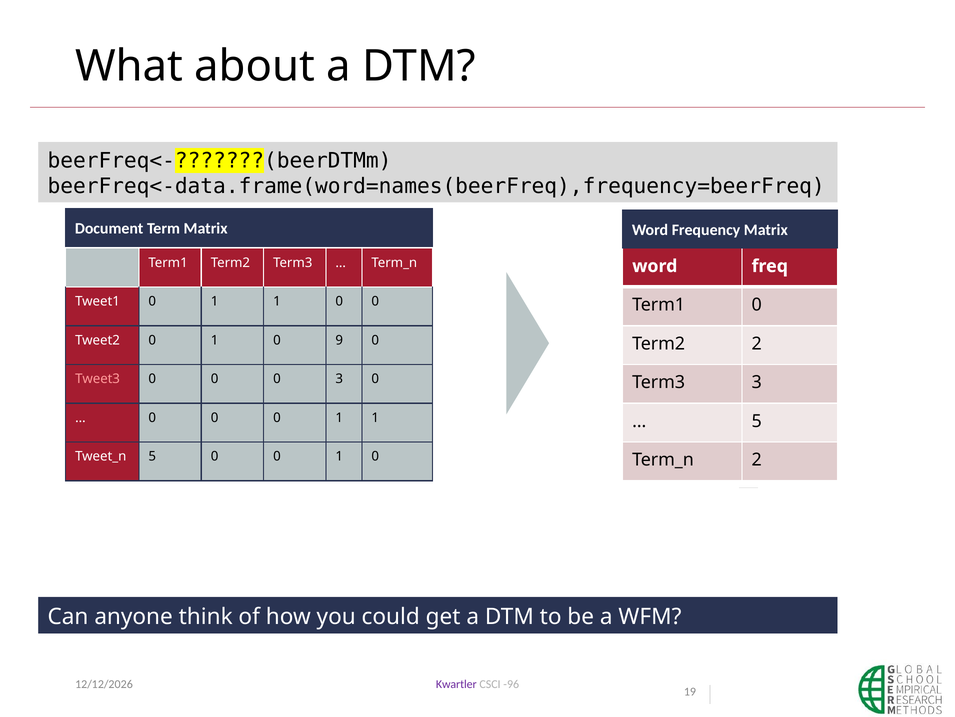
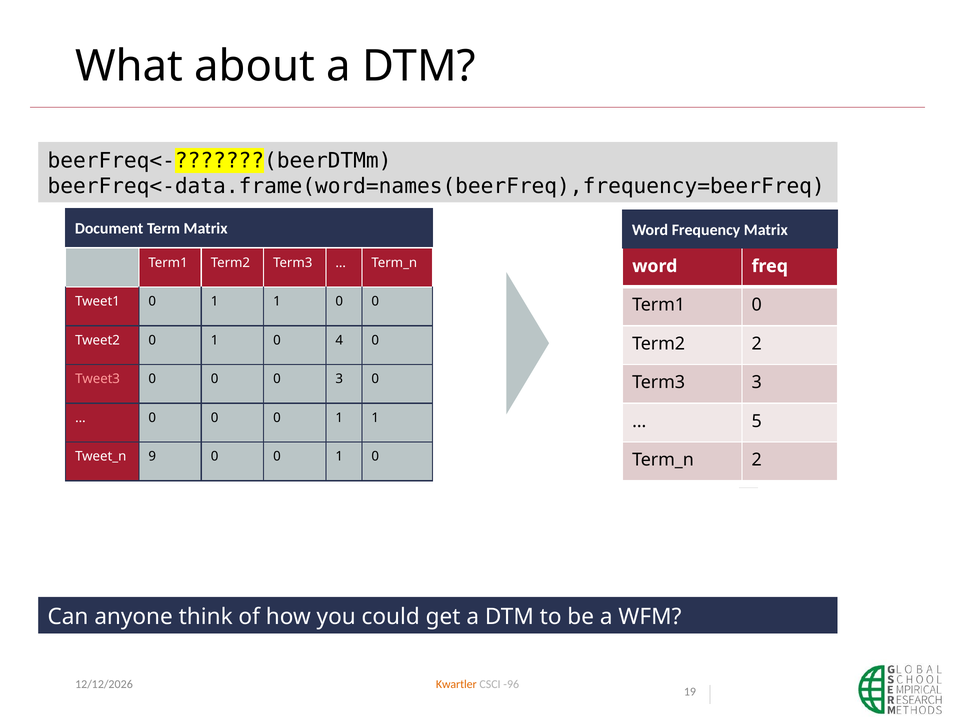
9: 9 -> 4 (339, 340)
5: 5 -> 9 (152, 456)
Kwartler colour: purple -> orange (456, 684)
